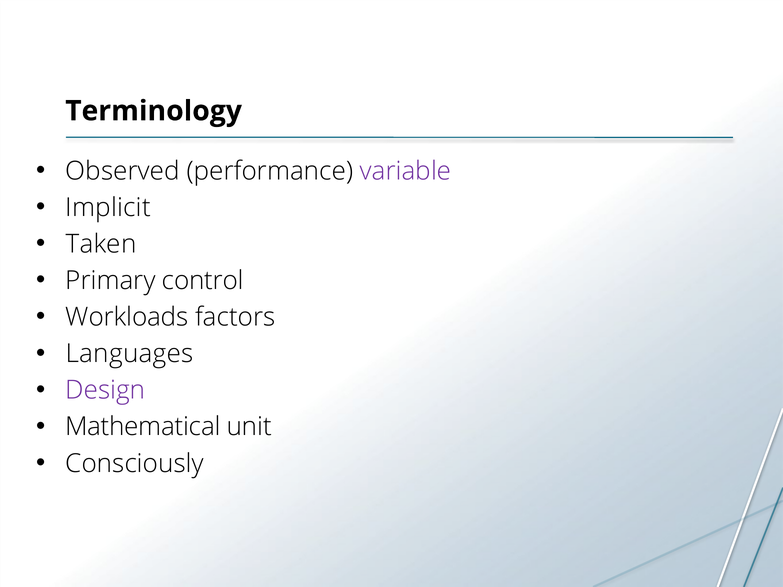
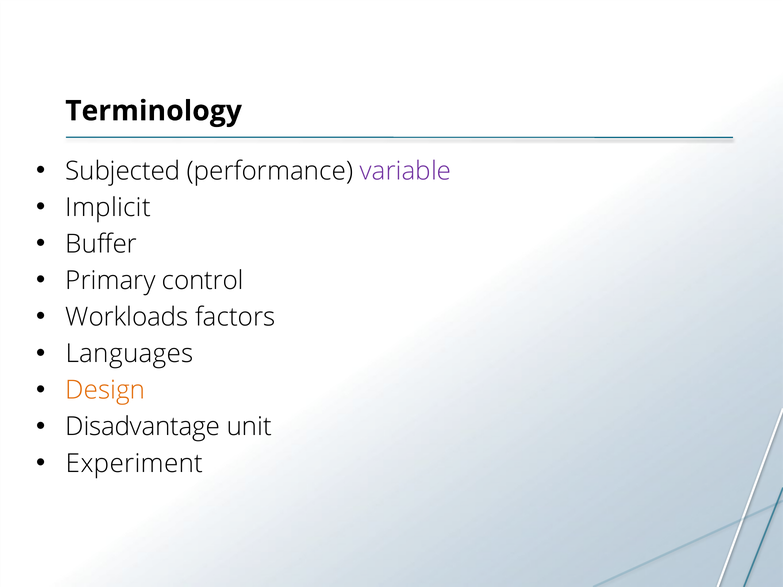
Observed: Observed -> Subjected (123, 171)
Taken: Taken -> Buffer (101, 244)
Design colour: purple -> orange (105, 391)
Mathematical: Mathematical -> Disadvantage (143, 427)
Consciously: Consciously -> Experiment (134, 464)
